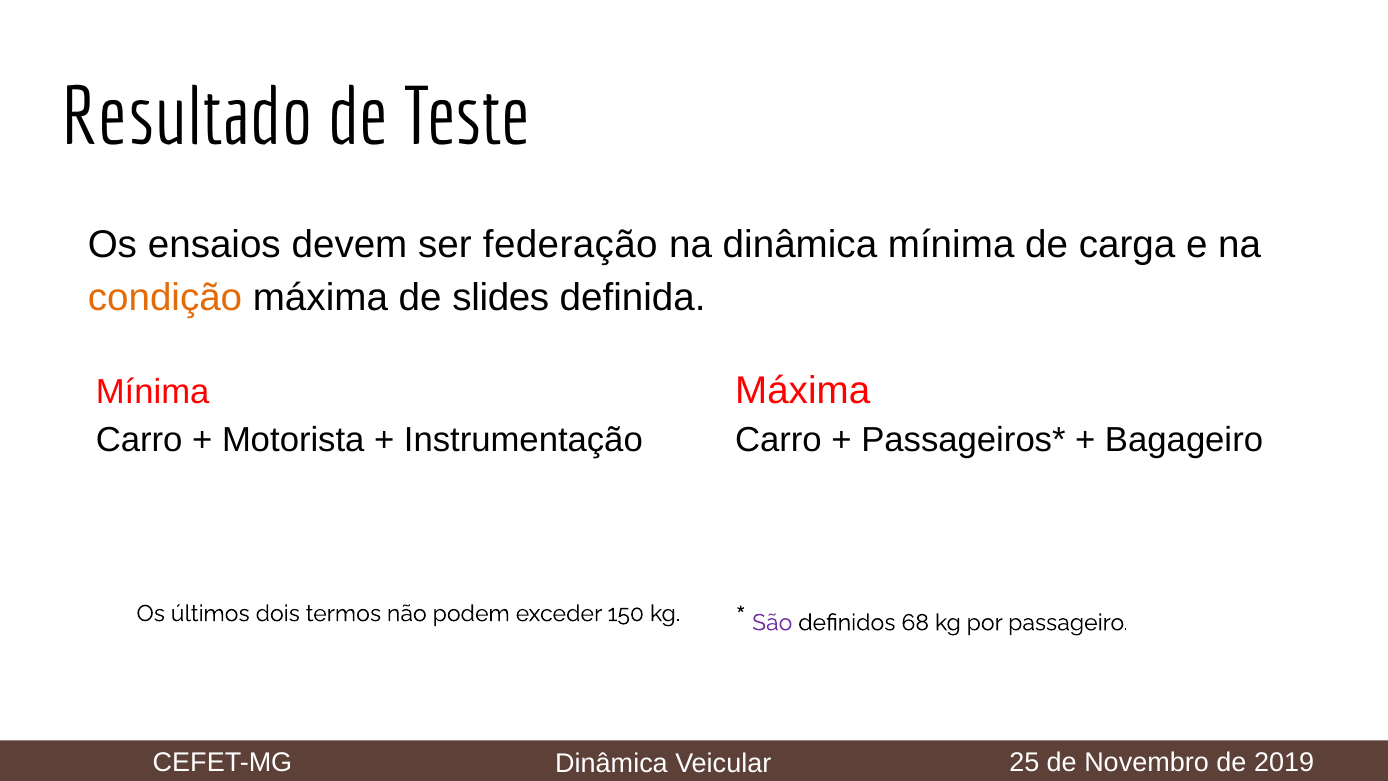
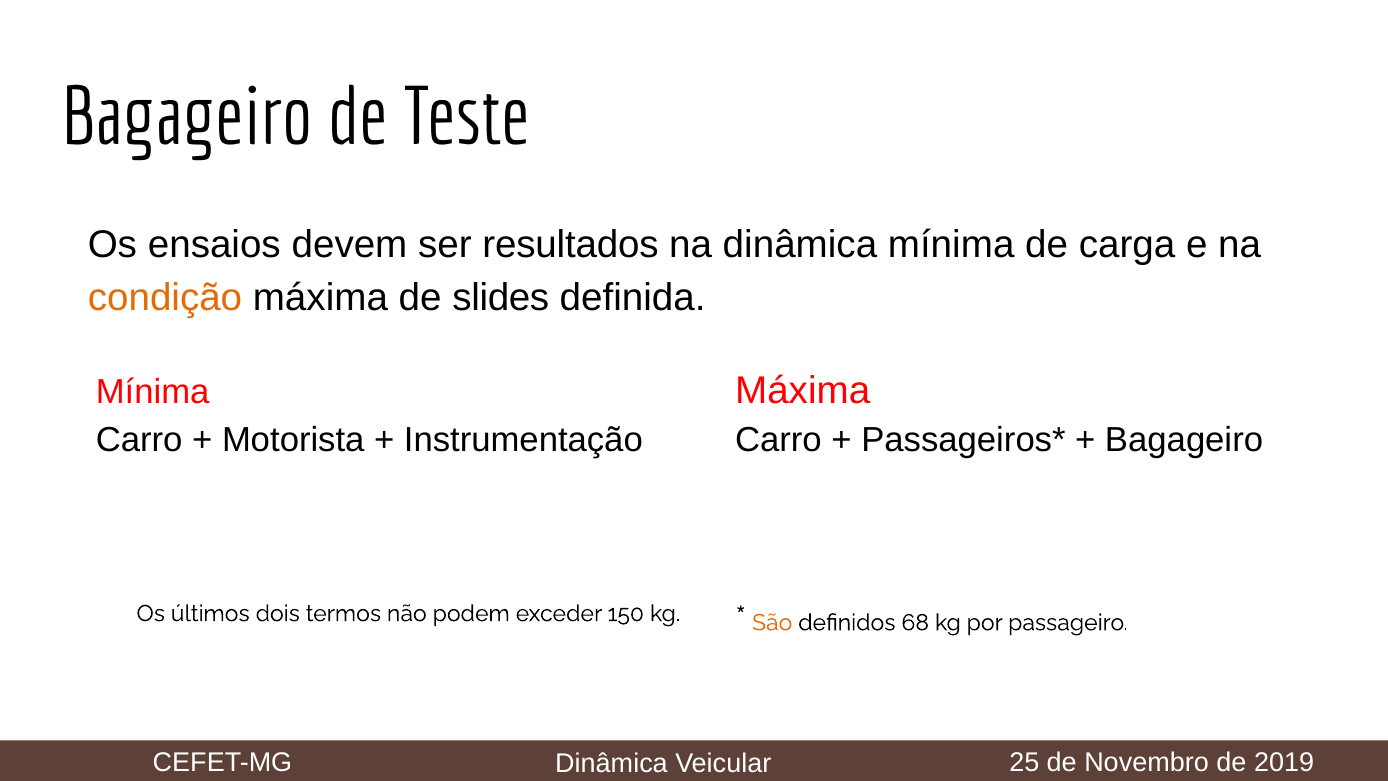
Resultado: Resultado -> Bagageiro (187, 117)
federação: federação -> resultados (571, 244)
São colour: purple -> orange (772, 622)
